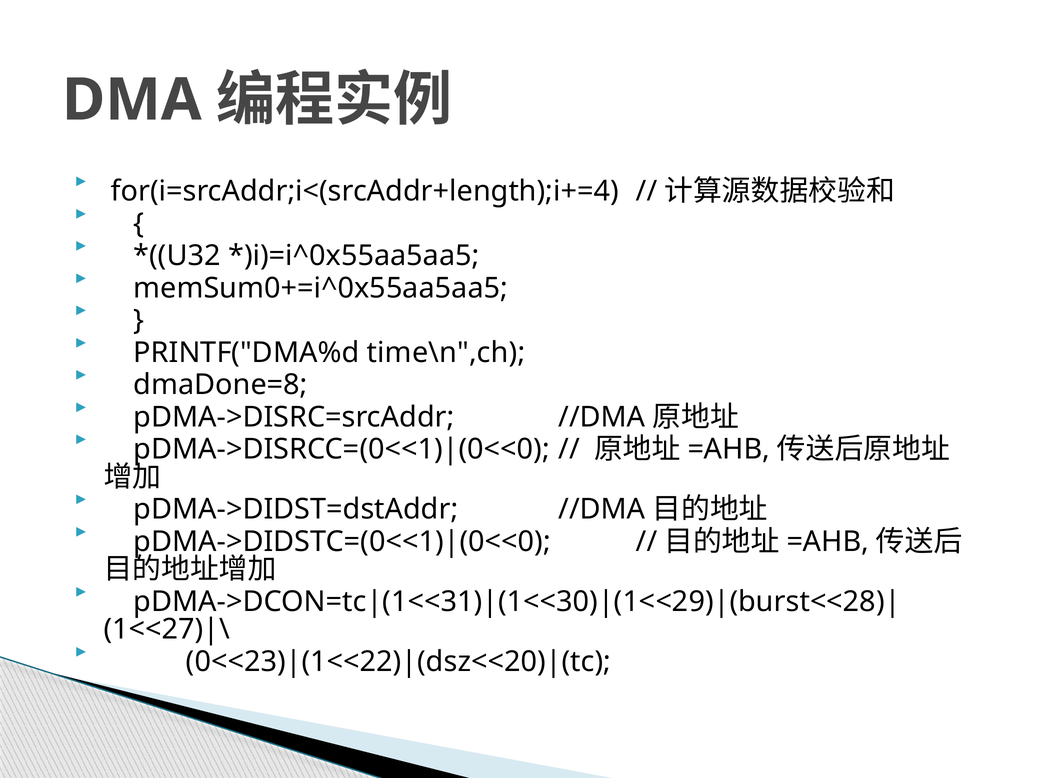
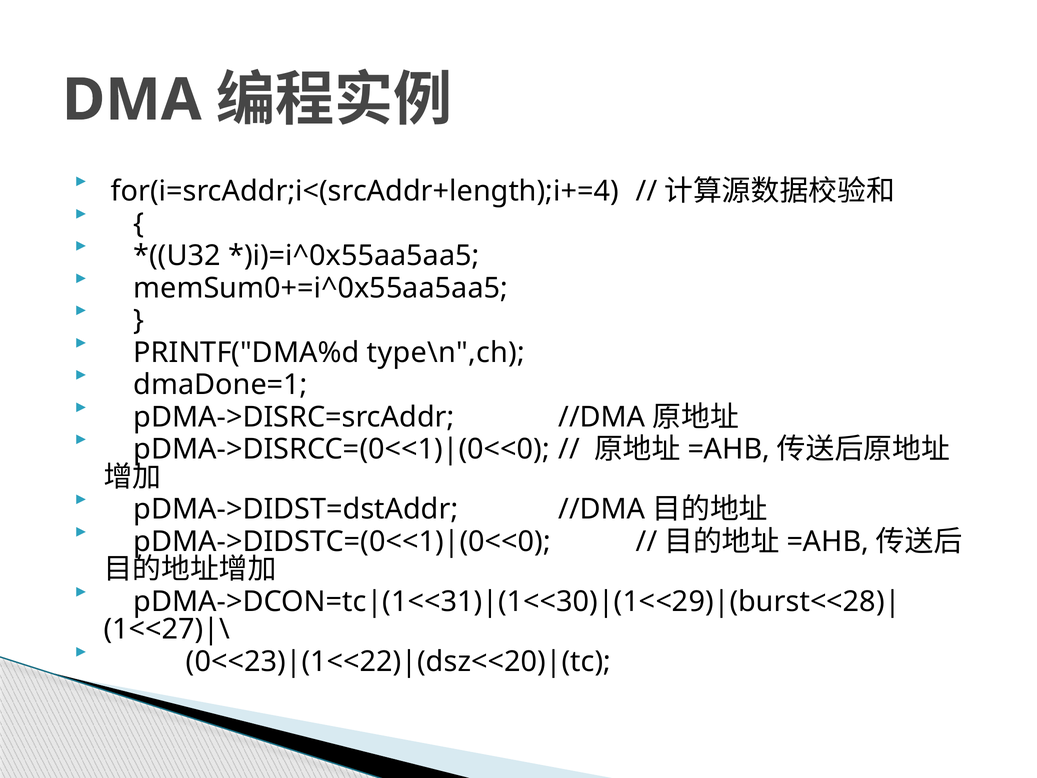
time\n",ch: time\n",ch -> type\n",ch (446, 353)
dmaDone=8: dmaDone=8 -> dmaDone=1 (221, 385)
